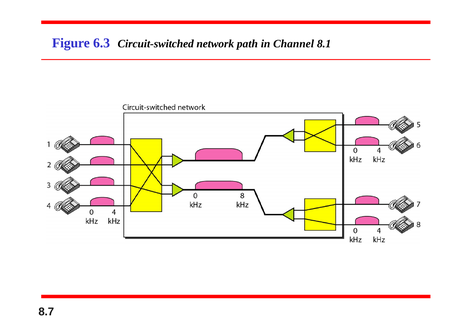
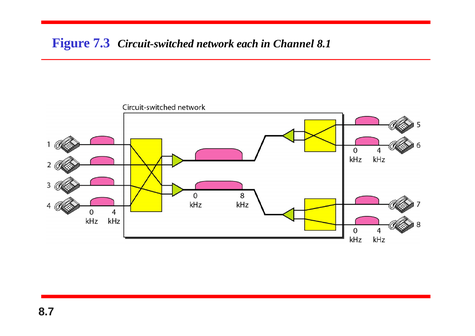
6.3: 6.3 -> 7.3 (102, 43)
path: path -> each (248, 44)
